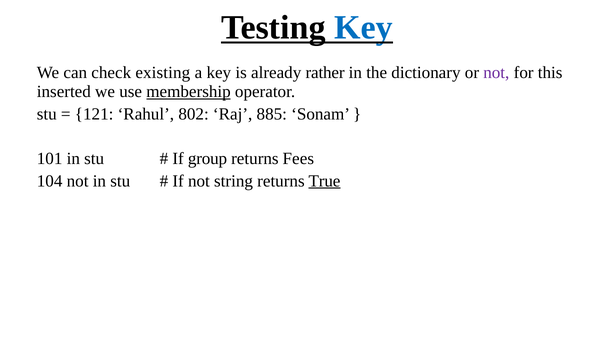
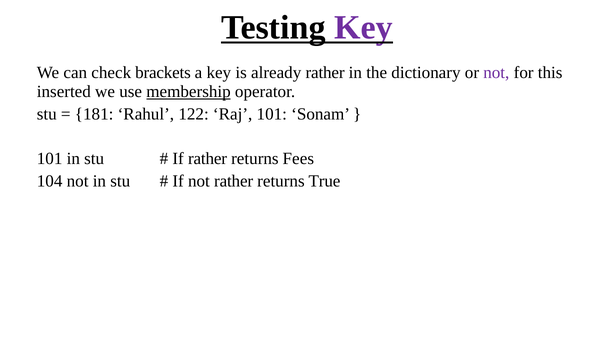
Key colour: blue -> purple (364, 28)
existing: existing -> brackets (163, 73)
121: 121 -> 181 (94, 114)
802: 802 -> 122 (194, 114)
Raj 885: 885 -> 101 (272, 114)
If group: group -> rather (208, 159)
not string: string -> rather (234, 181)
True underline: present -> none (324, 181)
